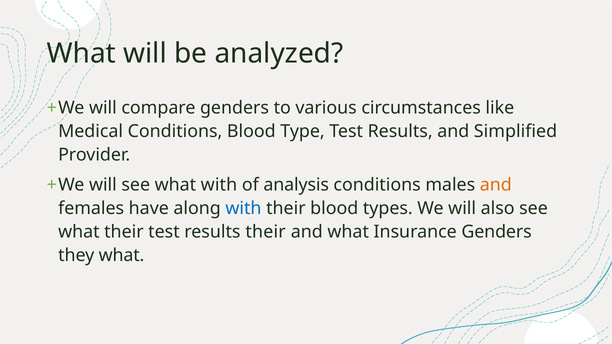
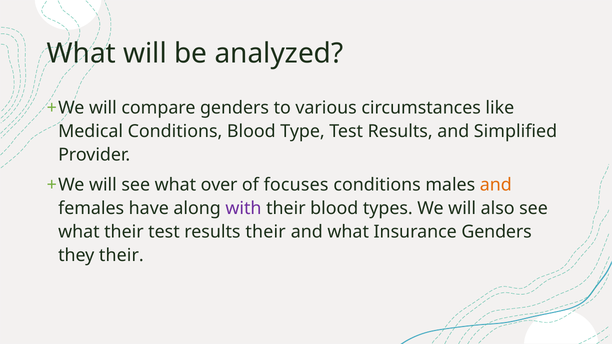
what with: with -> over (219, 185)
analysis: analysis -> focuses (296, 185)
with colour: blue -> purple (243, 209)
they what: what -> their (121, 256)
